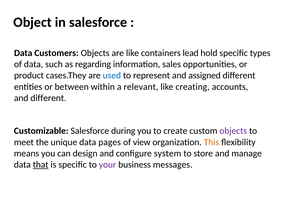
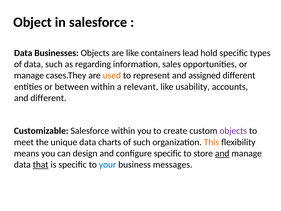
Customers: Customers -> Businesses (57, 53)
product: product -> manage (29, 75)
used colour: blue -> orange (112, 75)
creating: creating -> usability (193, 87)
Salesforce during: during -> within (123, 131)
pages: pages -> charts (110, 142)
of view: view -> such (142, 142)
configure system: system -> specific (168, 153)
and underline: none -> present (222, 153)
your colour: purple -> blue (108, 164)
